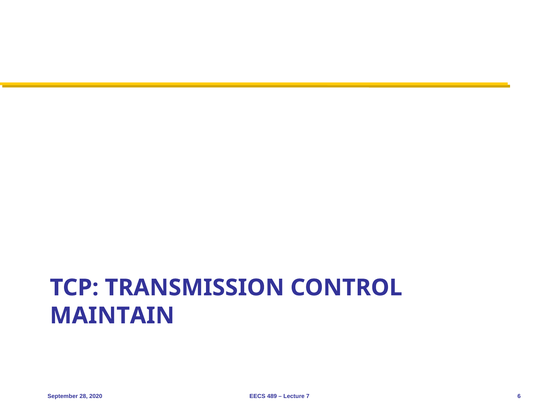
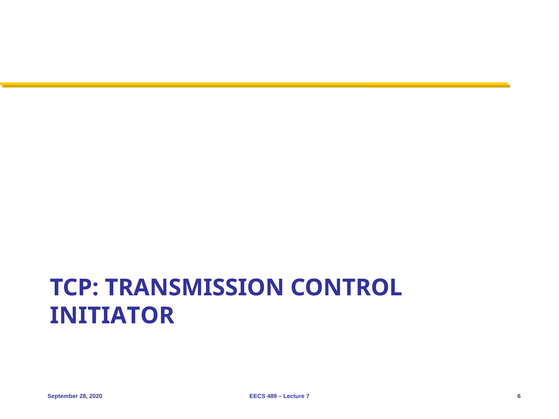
MAINTAIN: MAINTAIN -> INITIATOR (112, 316)
